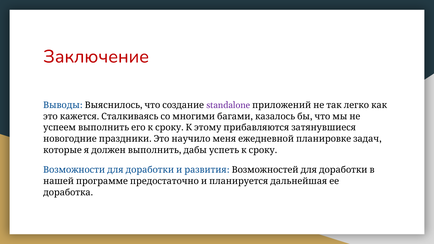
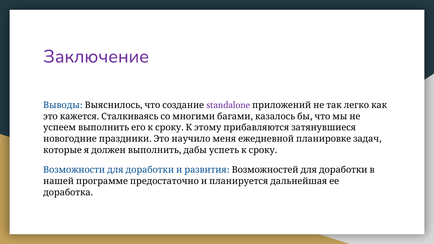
Заключение colour: red -> purple (96, 57)
